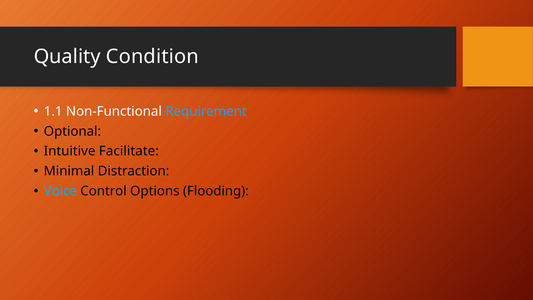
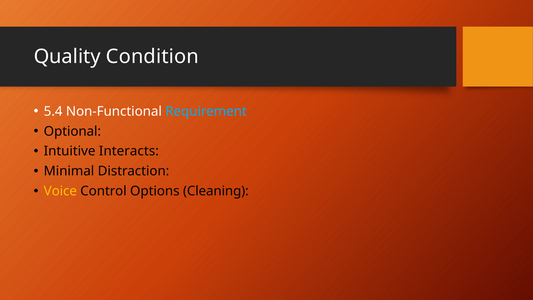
1.1: 1.1 -> 5.4 (53, 111)
Facilitate: Facilitate -> Interacts (129, 151)
Voice colour: light blue -> yellow (60, 191)
Flooding: Flooding -> Cleaning (216, 191)
